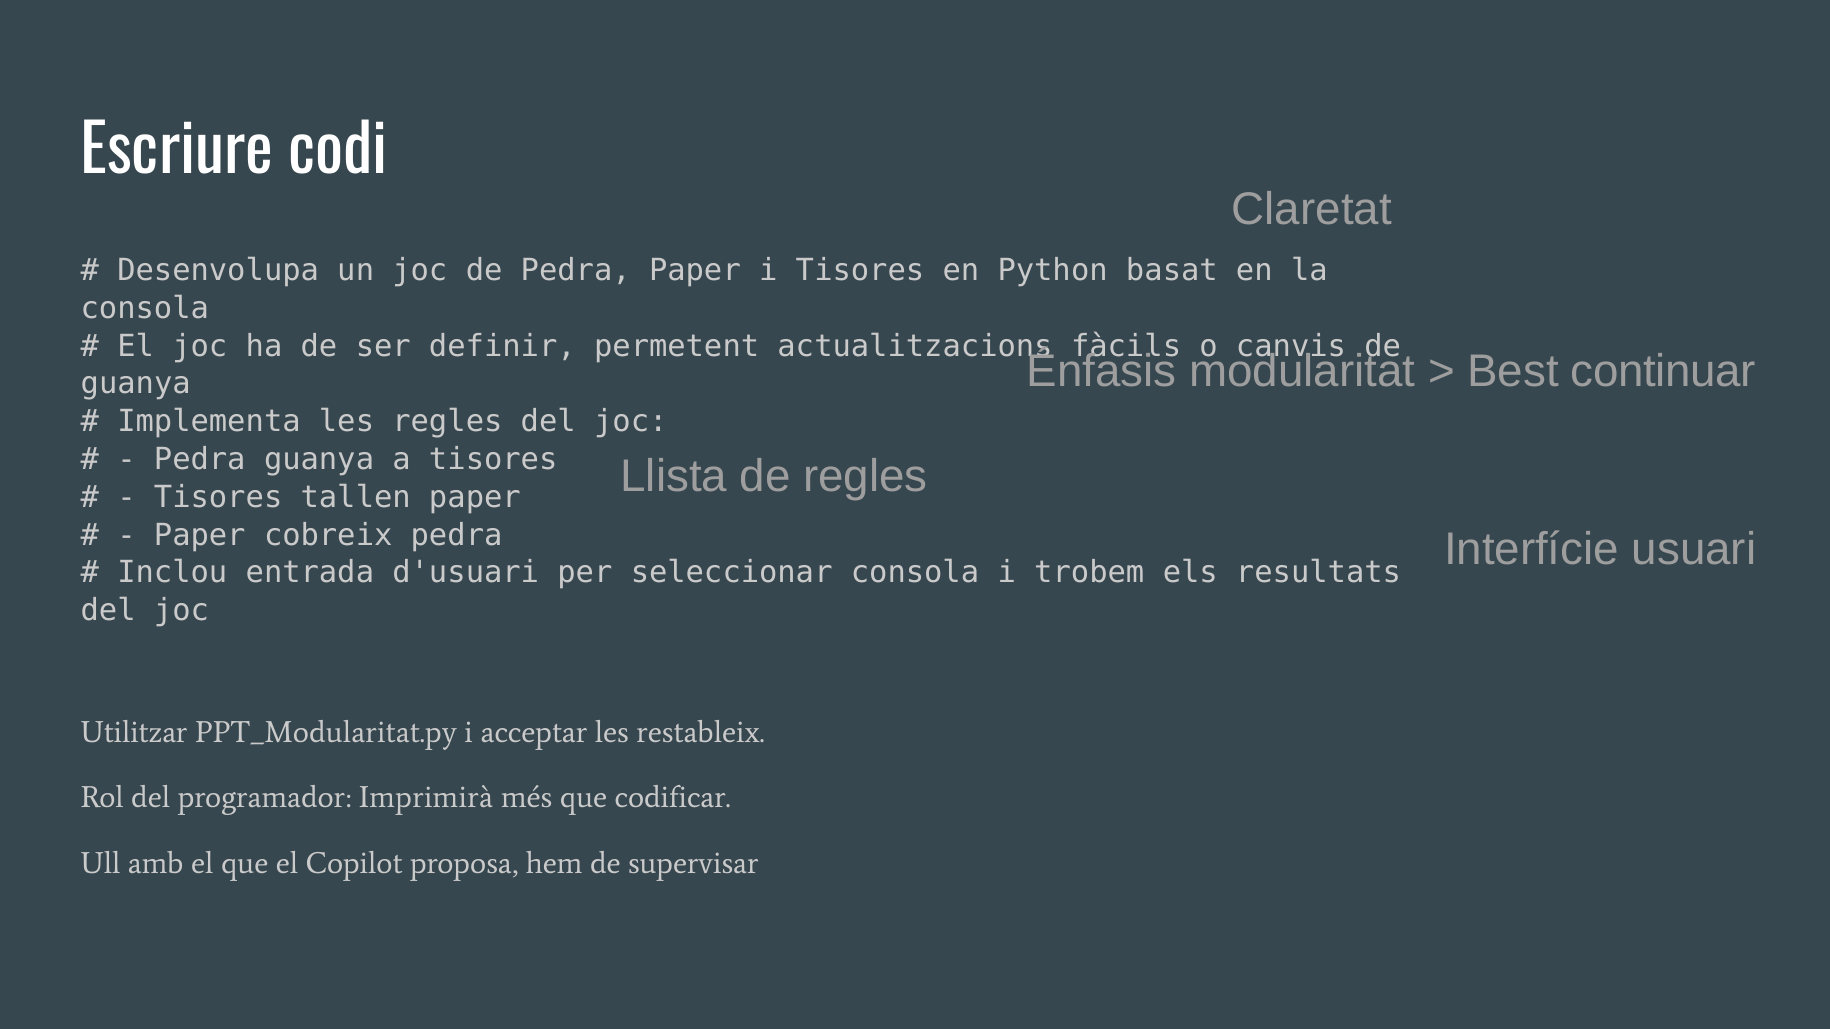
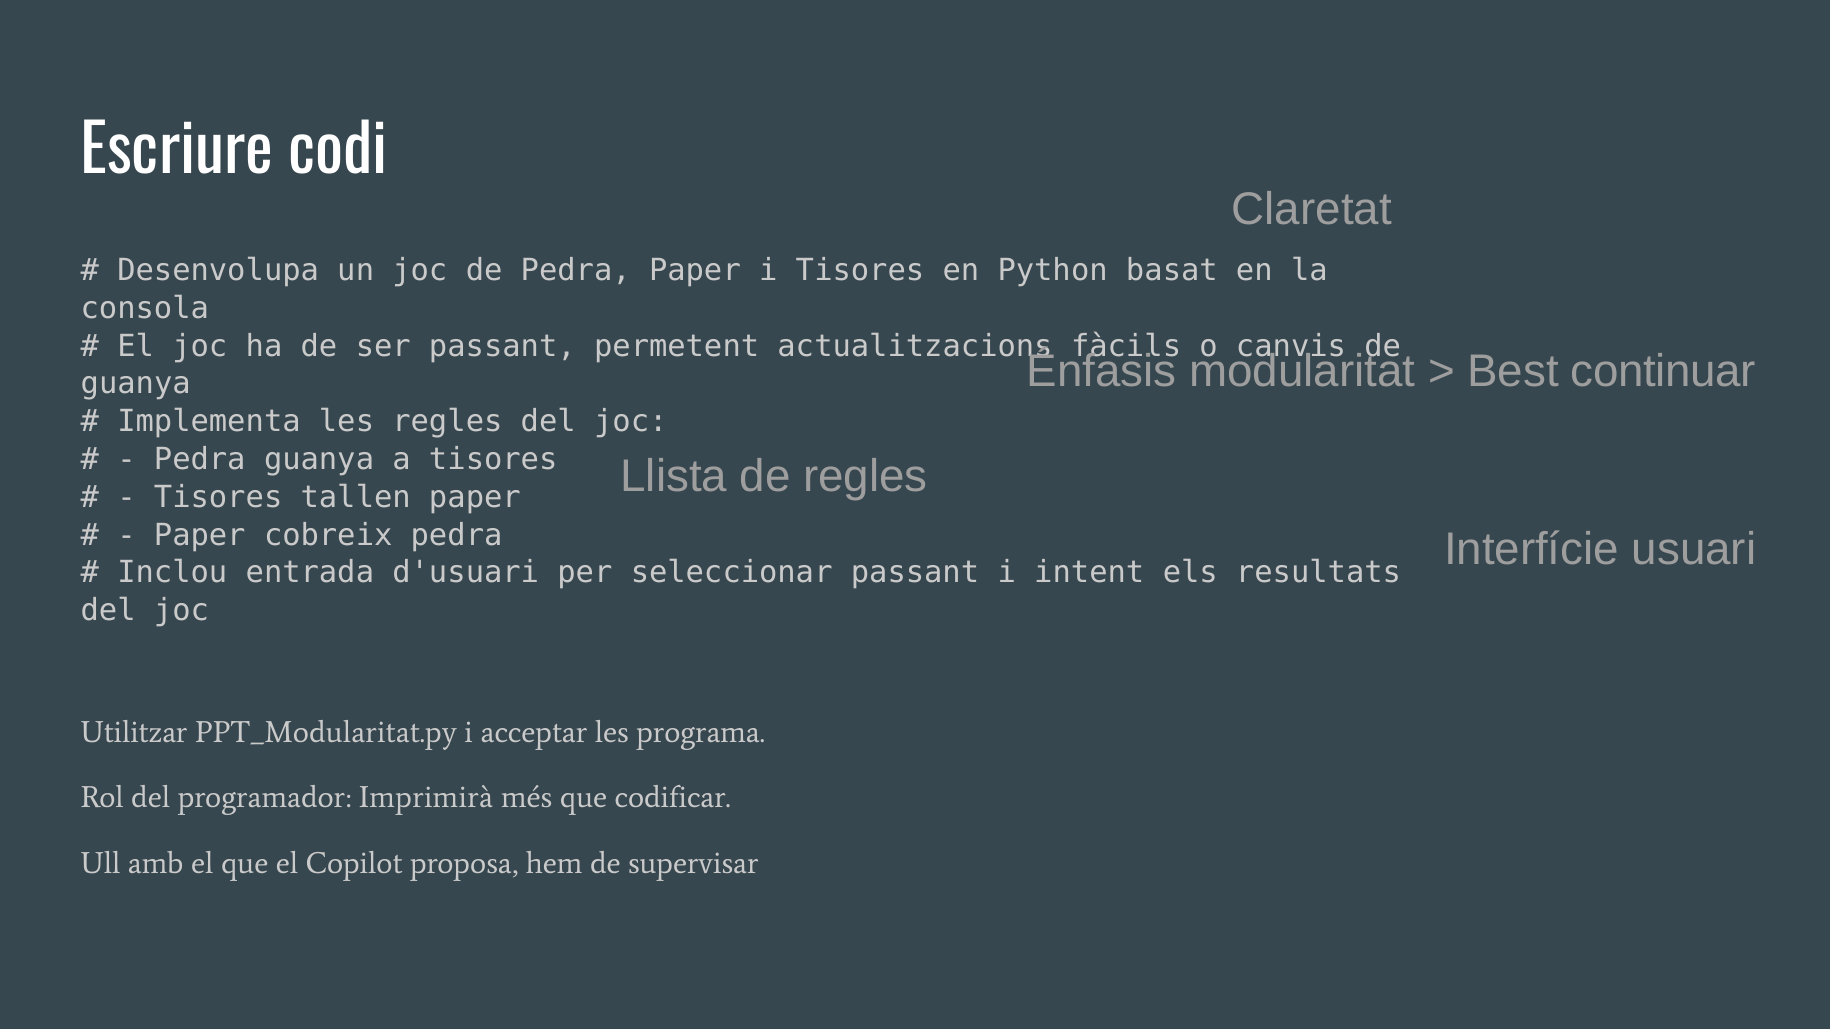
ser definir: definir -> passant (502, 346)
seleccionar consola: consola -> passant (915, 573)
trobem: trobem -> intent (1089, 573)
restableix: restableix -> programa (701, 733)
